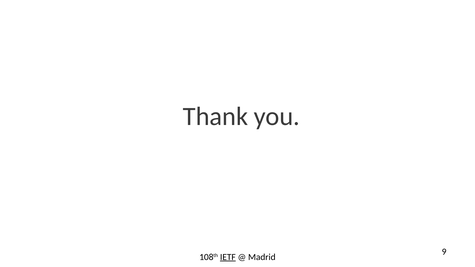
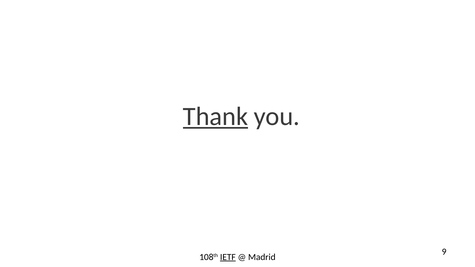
Thank underline: none -> present (215, 117)
